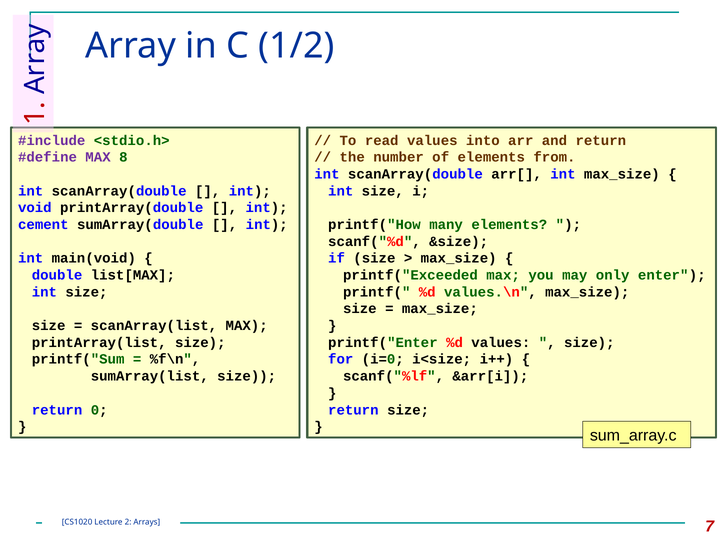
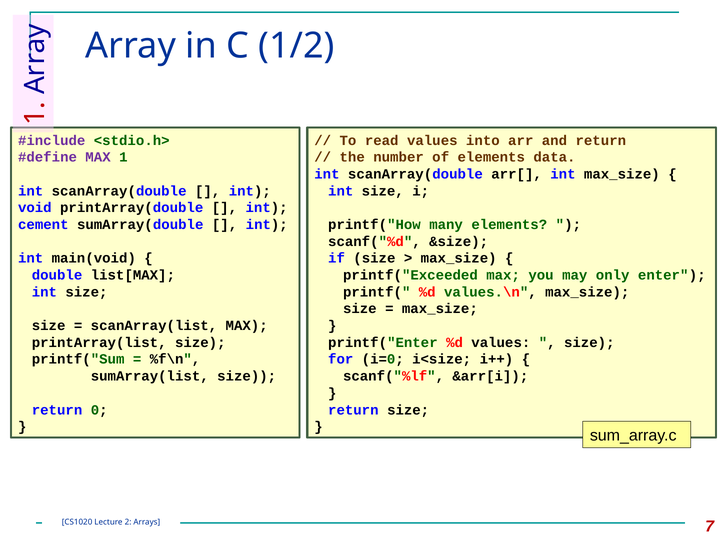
MAX 8: 8 -> 1 (123, 157)
from: from -> data (554, 157)
